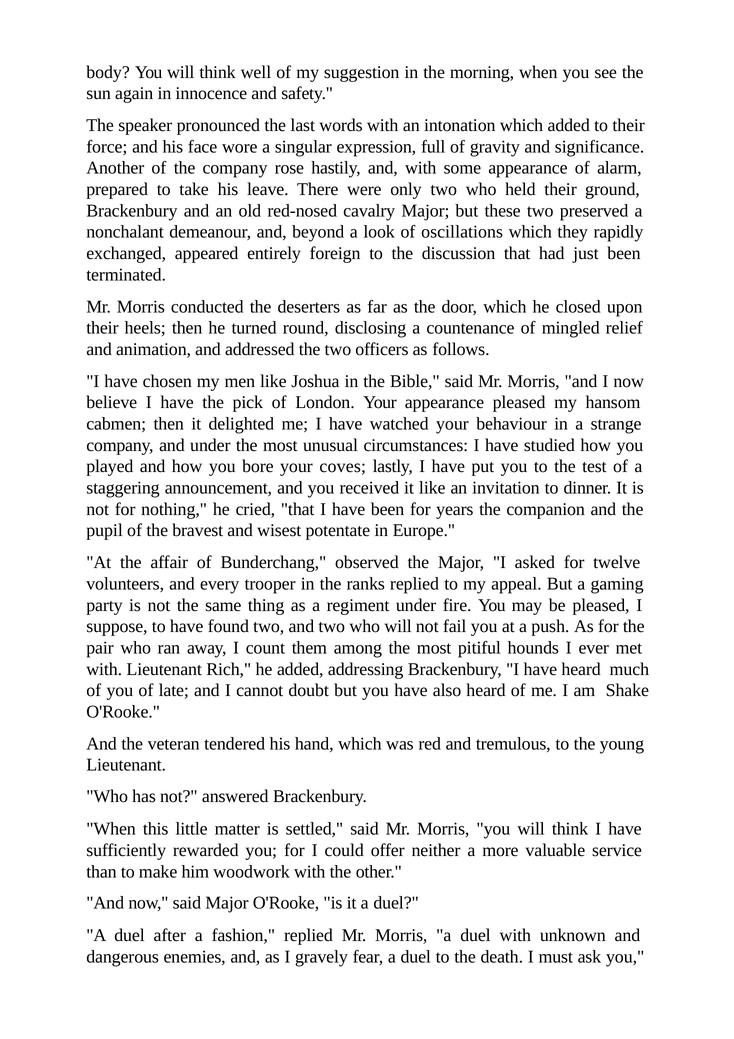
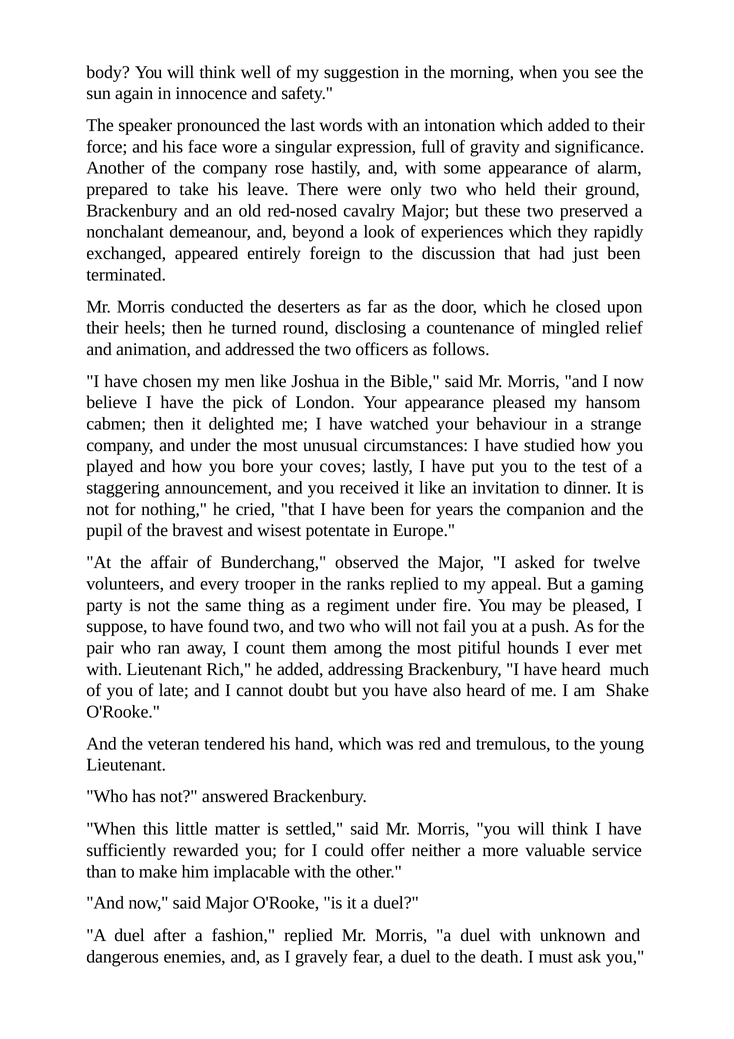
oscillations: oscillations -> experiences (462, 232)
woodwork: woodwork -> implacable (252, 871)
